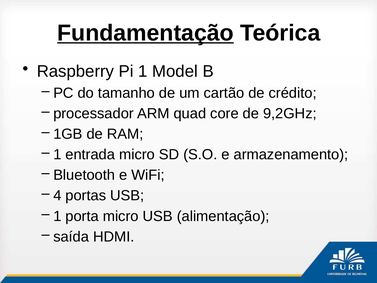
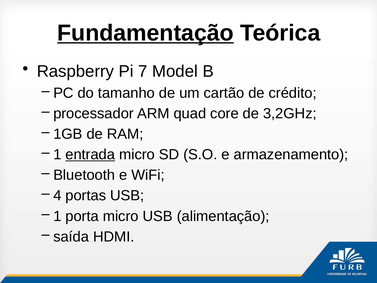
1: 1 -> 7 (143, 71)
9,2GHz: 9,2GHz -> 3,2GHz (290, 113)
entrada underline: none -> present (90, 154)
